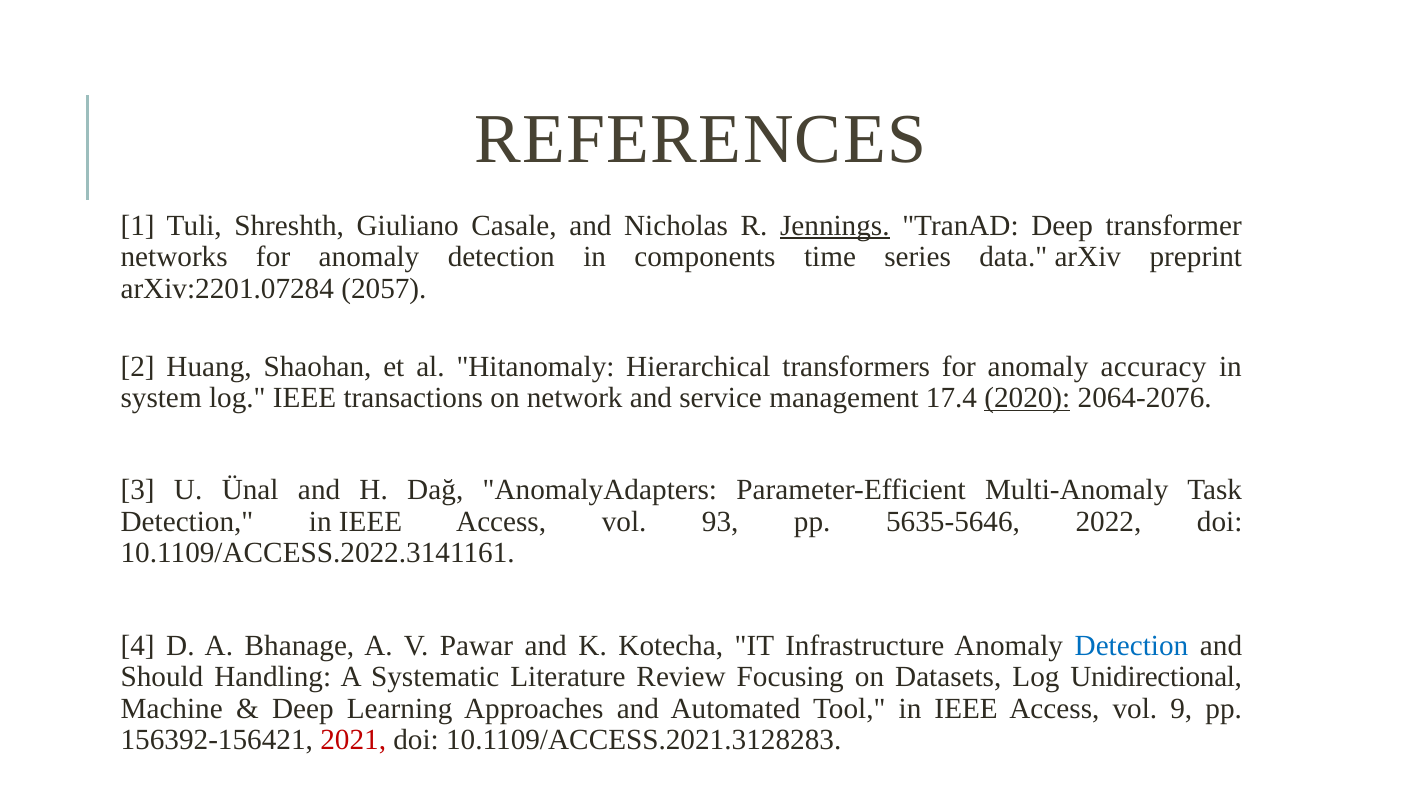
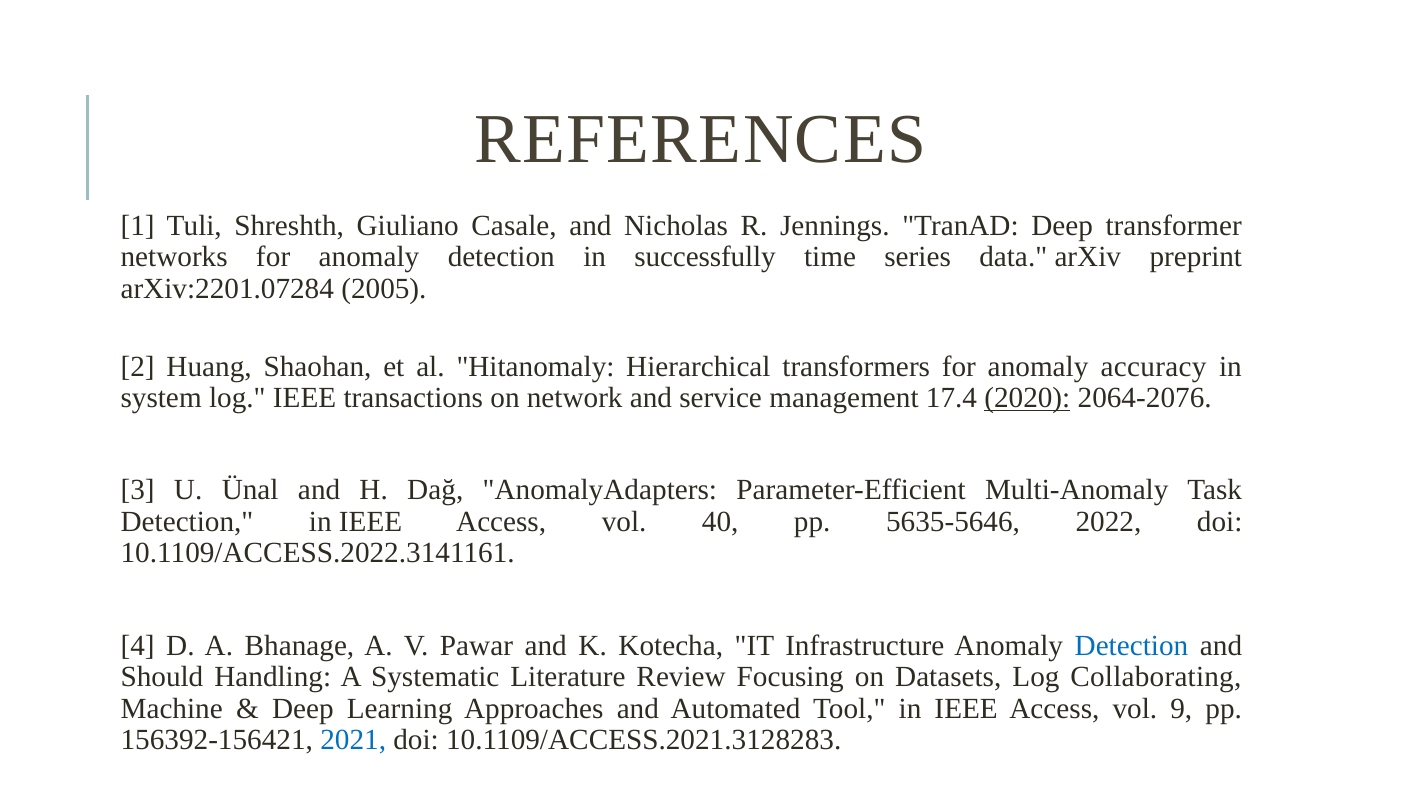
Jennings underline: present -> none (835, 226)
components: components -> successfully (705, 257)
2057: 2057 -> 2005 (384, 289)
93: 93 -> 40 (720, 522)
Unidirectional: Unidirectional -> Collaborating (1156, 677)
2021 colour: red -> blue (353, 740)
